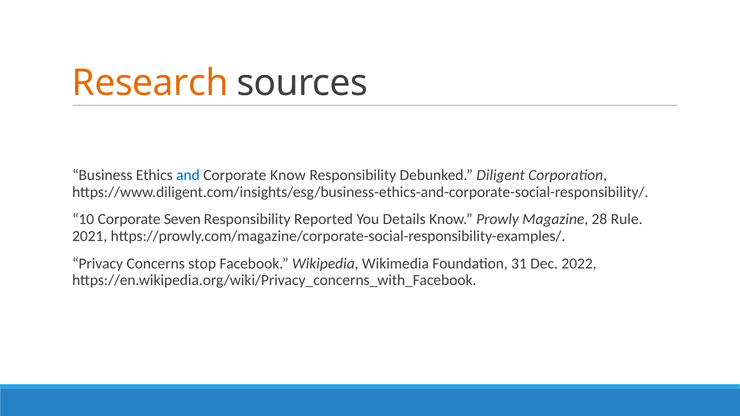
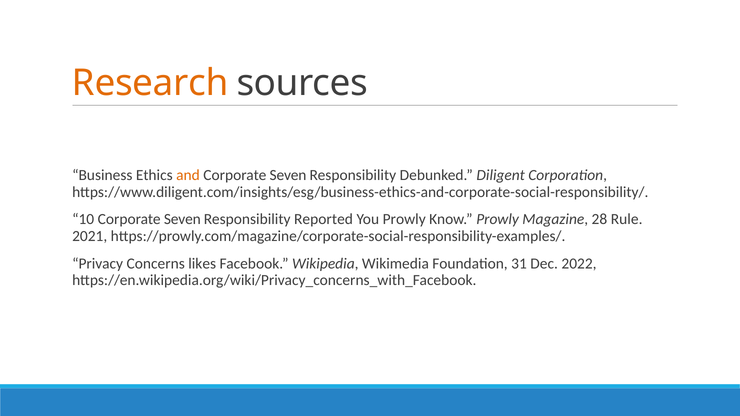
and colour: blue -> orange (188, 175)
Know: Know -> Seven (288, 175)
You Details: Details -> Prowly (404, 220)
stop: stop -> likes (202, 264)
